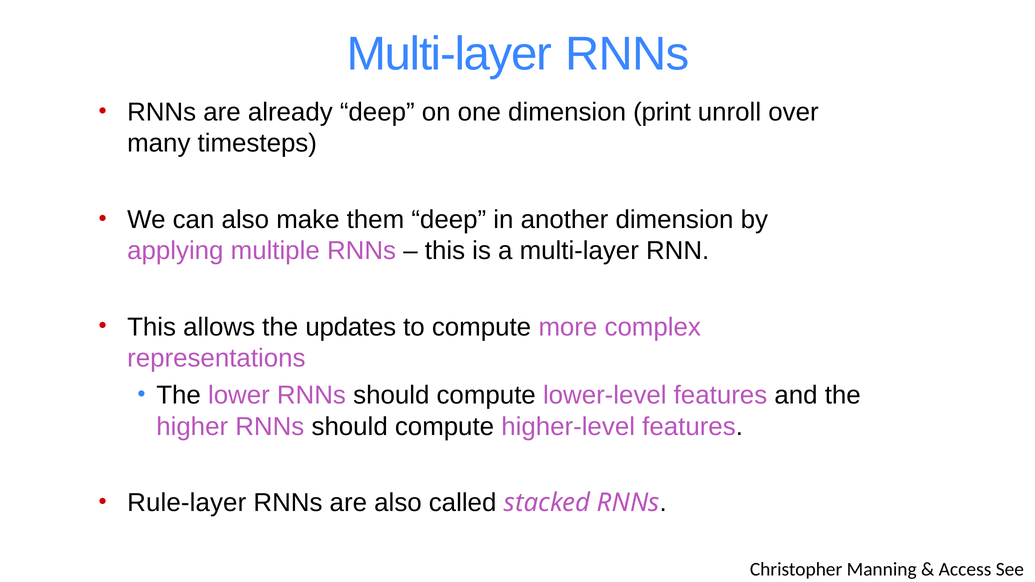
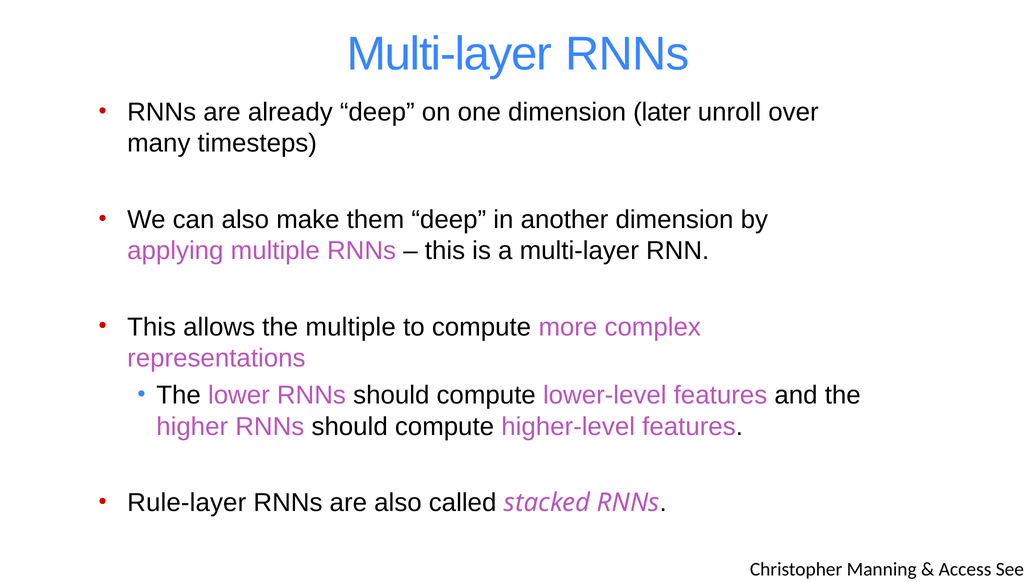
print: print -> later (662, 112)
the updates: updates -> multiple (351, 327)
